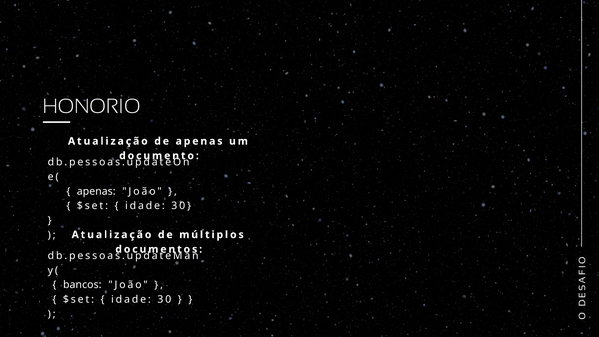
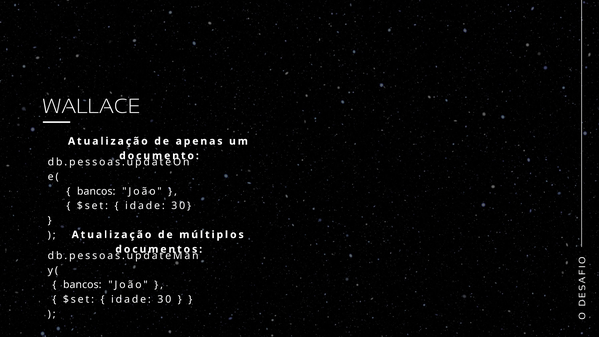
HONORIO: HONORIO -> WALLACE (92, 106)
apenas: apenas -> bancos (96, 191)
